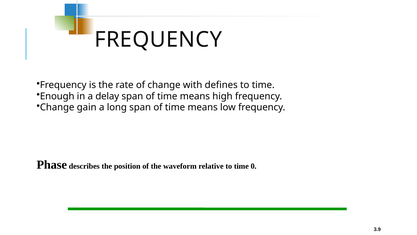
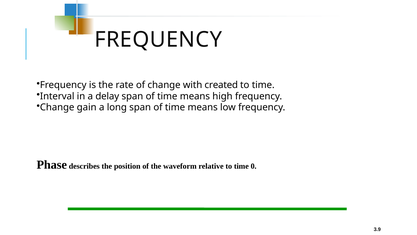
defines: defines -> created (221, 85)
Enough: Enough -> Interval (57, 96)
